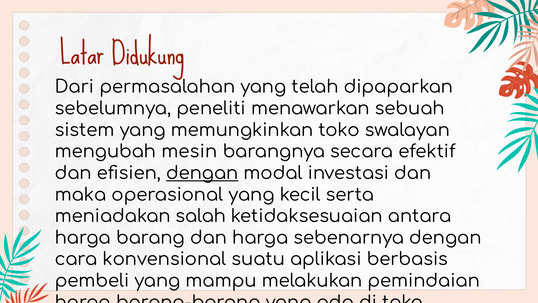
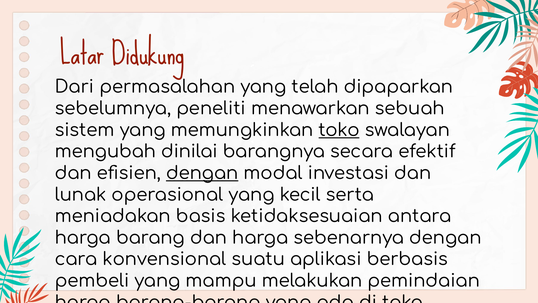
toko underline: none -> present (339, 130)
mesin: mesin -> dinilai (190, 151)
maka: maka -> lunak (81, 195)
salah: salah -> basis (201, 216)
